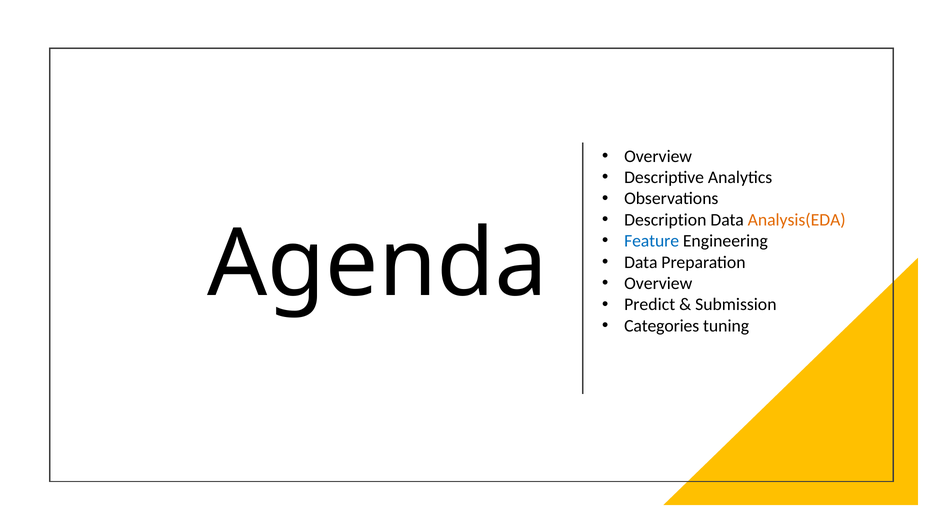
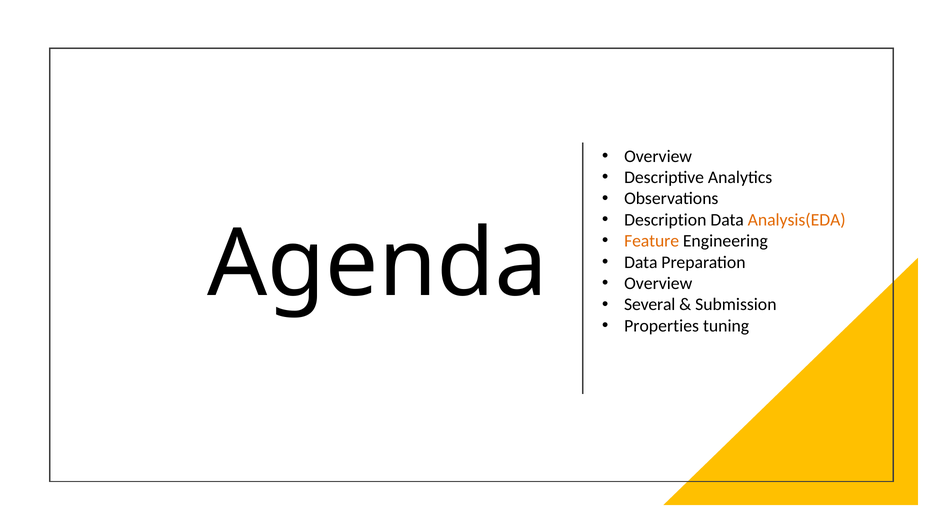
Feature colour: blue -> orange (652, 241)
Predict: Predict -> Several (650, 305)
Categories: Categories -> Properties (662, 326)
